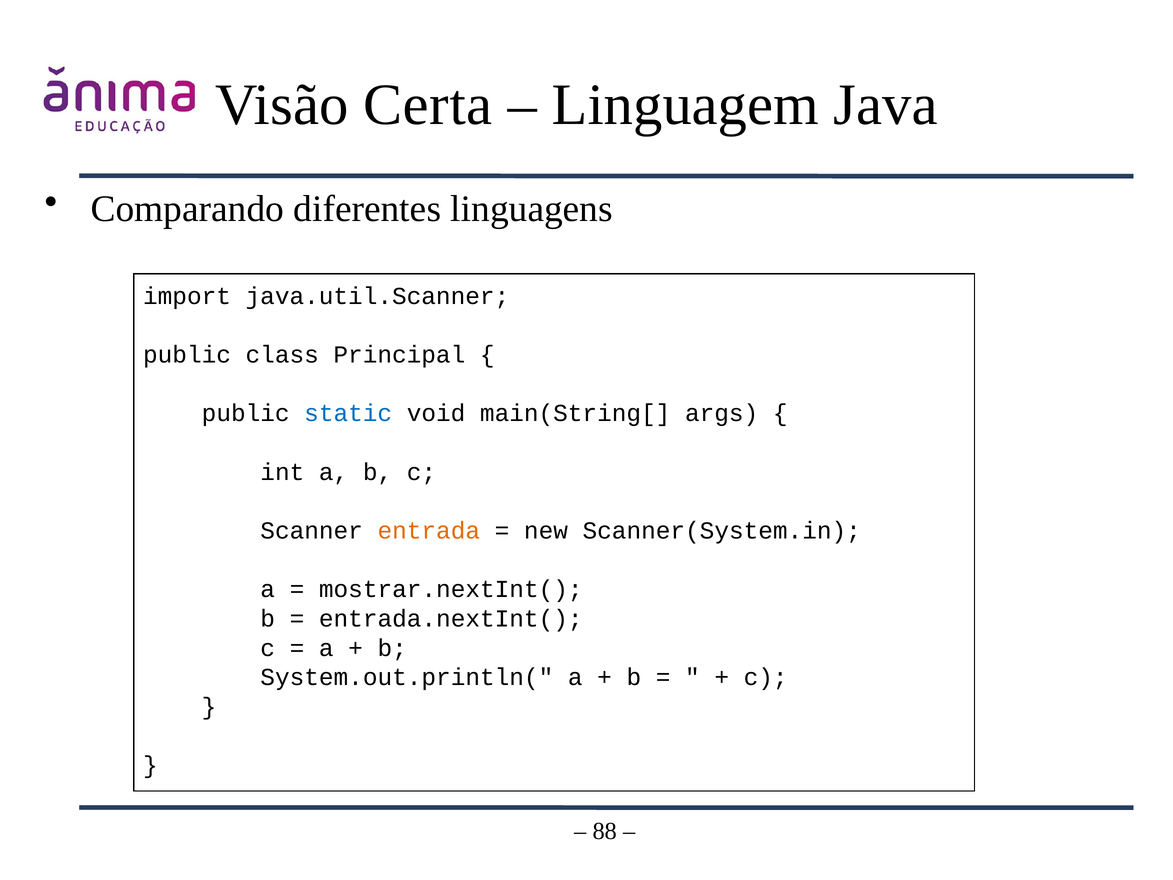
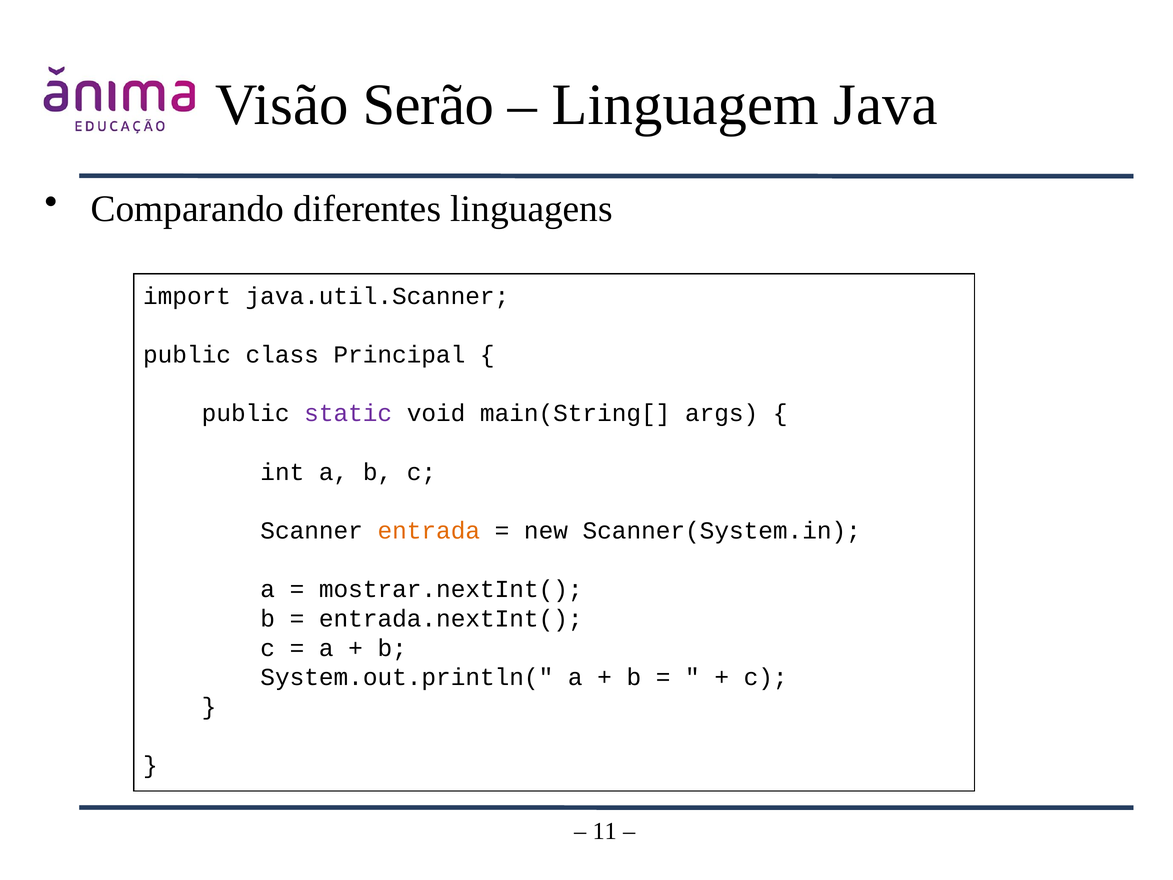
Certa: Certa -> Serão (428, 105)
static colour: blue -> purple (348, 413)
88: 88 -> 11 (605, 831)
